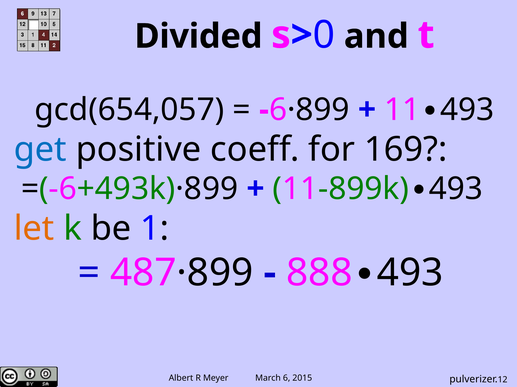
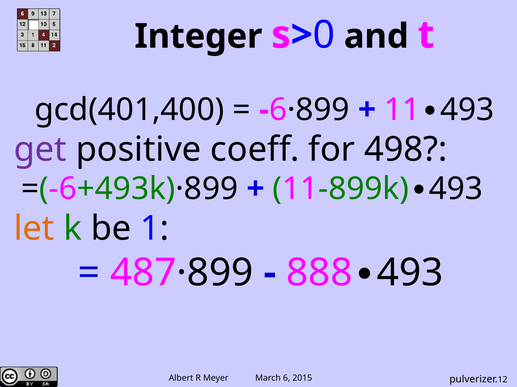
Divided: Divided -> Integer (198, 36)
gcd(654,057: gcd(654,057 -> gcd(401,400 (129, 110)
get colour: blue -> purple (40, 150)
169: 169 -> 498 (406, 150)
